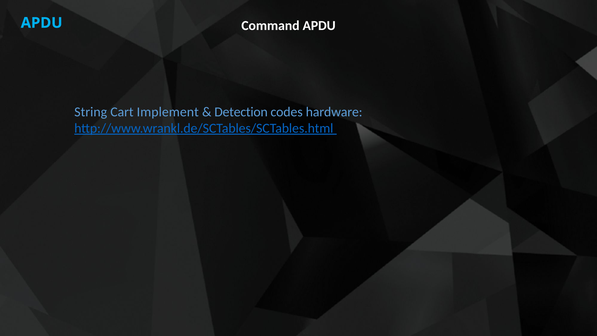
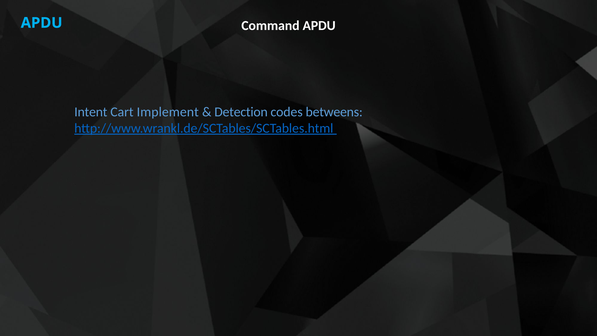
String: String -> Intent (91, 112)
hardware: hardware -> betweens (334, 112)
